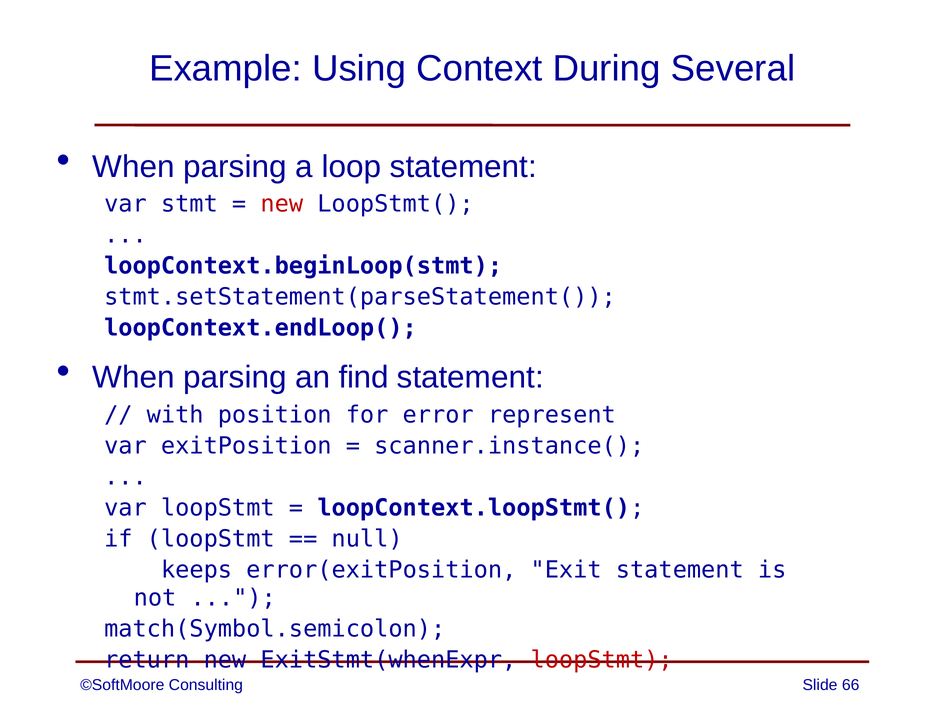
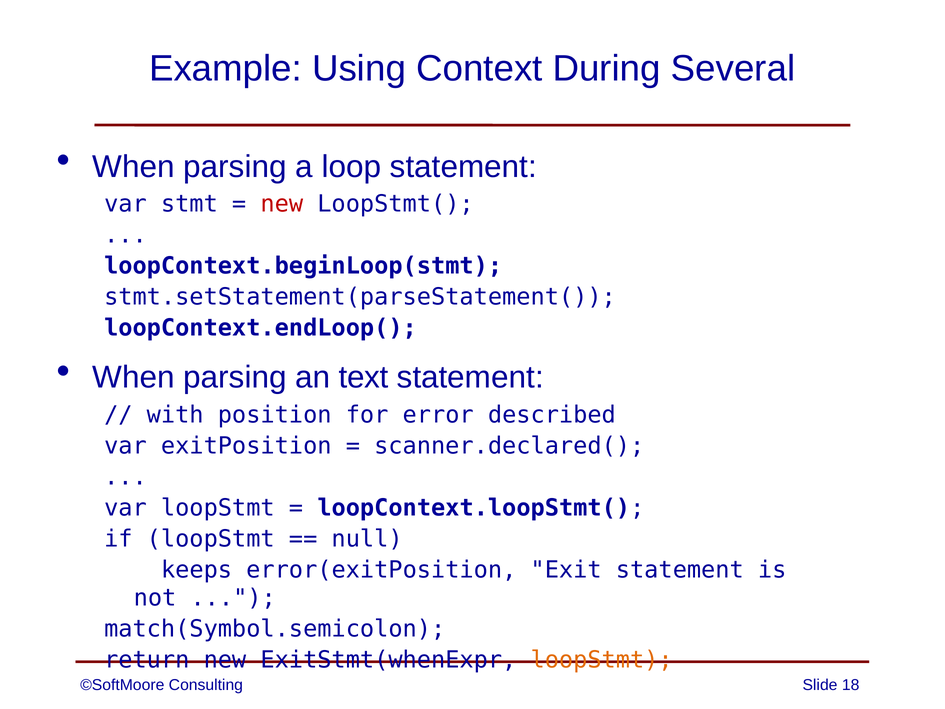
find: find -> text (364, 377)
represent: represent -> described (552, 415)
scanner.instance(: scanner.instance( -> scanner.declared( (509, 446)
loopStmt colour: red -> orange (602, 660)
66: 66 -> 18 (851, 685)
